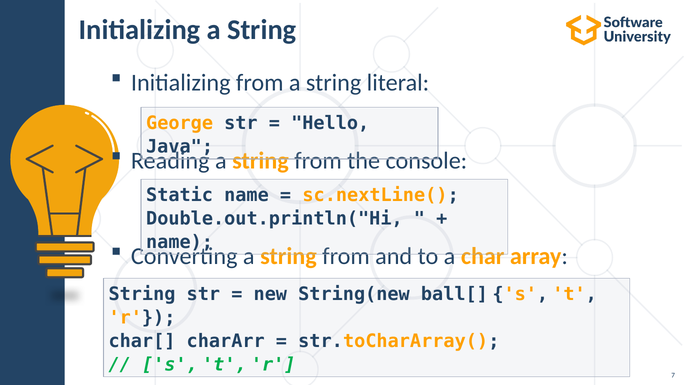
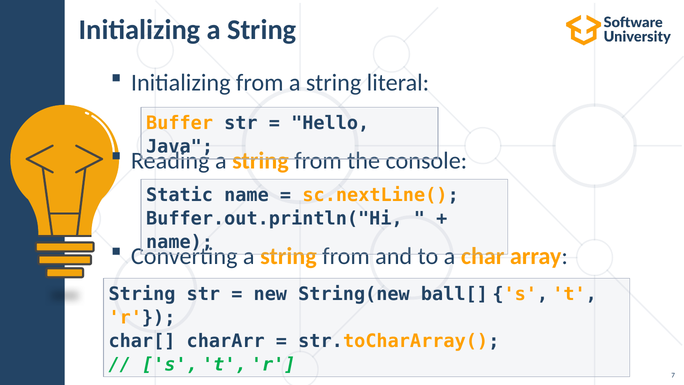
George: George -> Buffer (180, 123)
Double.out.println("Hi: Double.out.println("Hi -> Buffer.out.println("Hi (274, 219)
